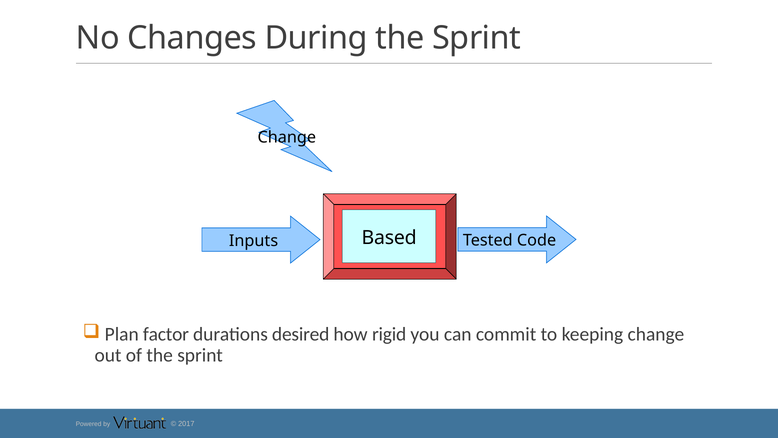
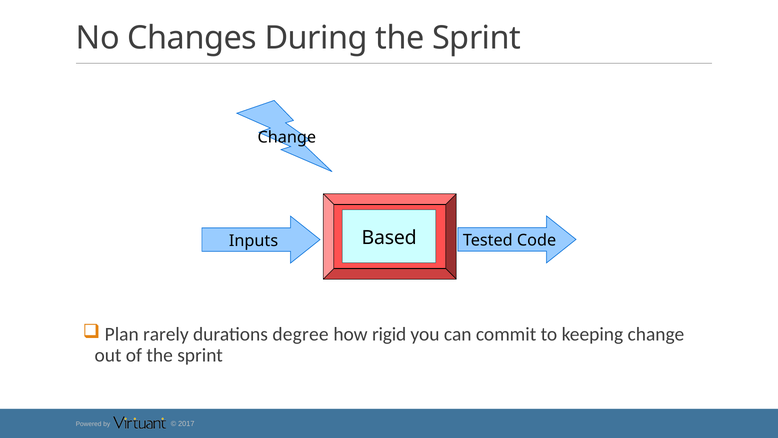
factor: factor -> rarely (166, 334)
desired: desired -> degree (301, 334)
